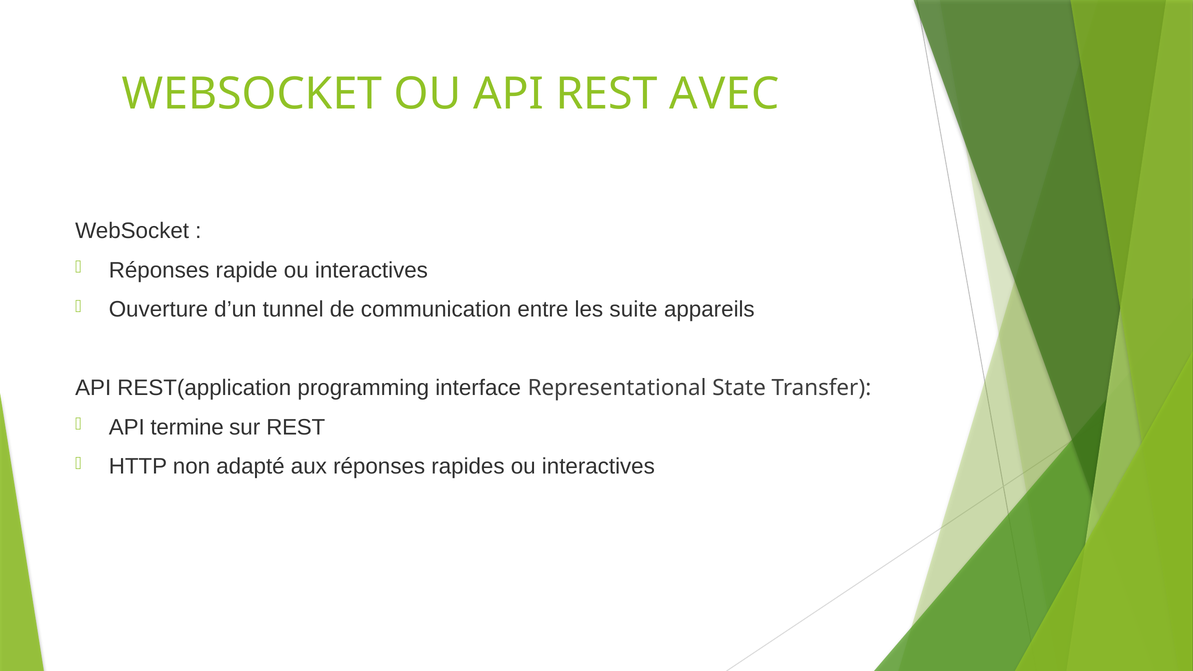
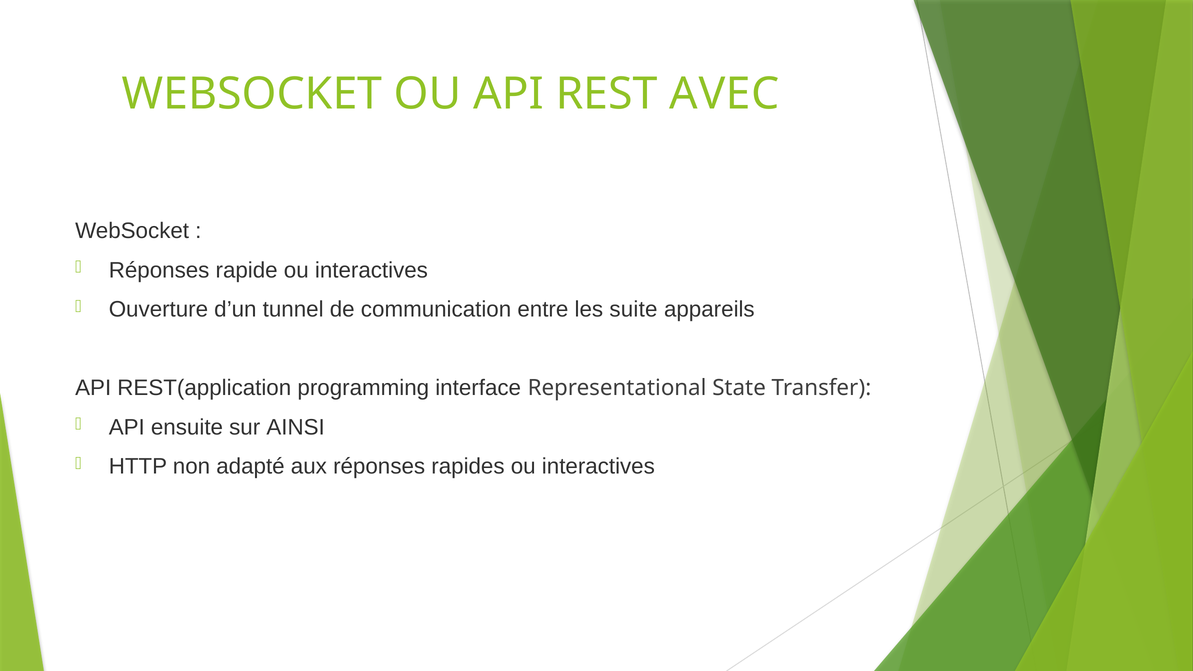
termine: termine -> ensuite (187, 427)
sur REST: REST -> AINSI (296, 427)
